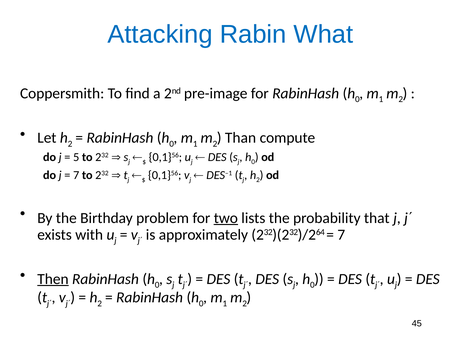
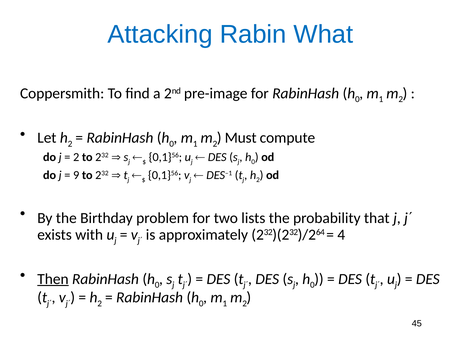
Than: Than -> Must (241, 138)
5: 5 -> 2 (76, 157)
7: 7 -> 9 (76, 175)
two underline: present -> none (226, 218)
7: 7 -> 4 (341, 234)
